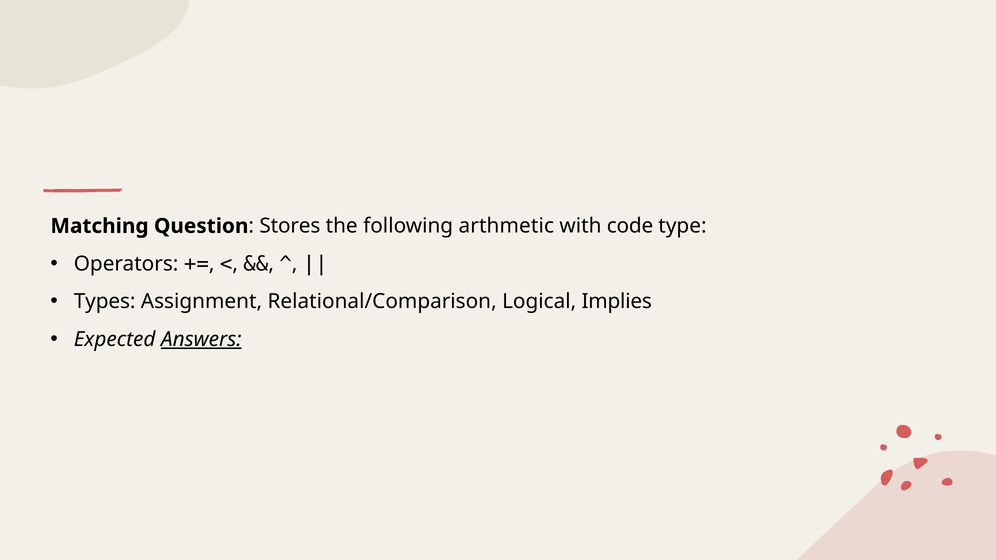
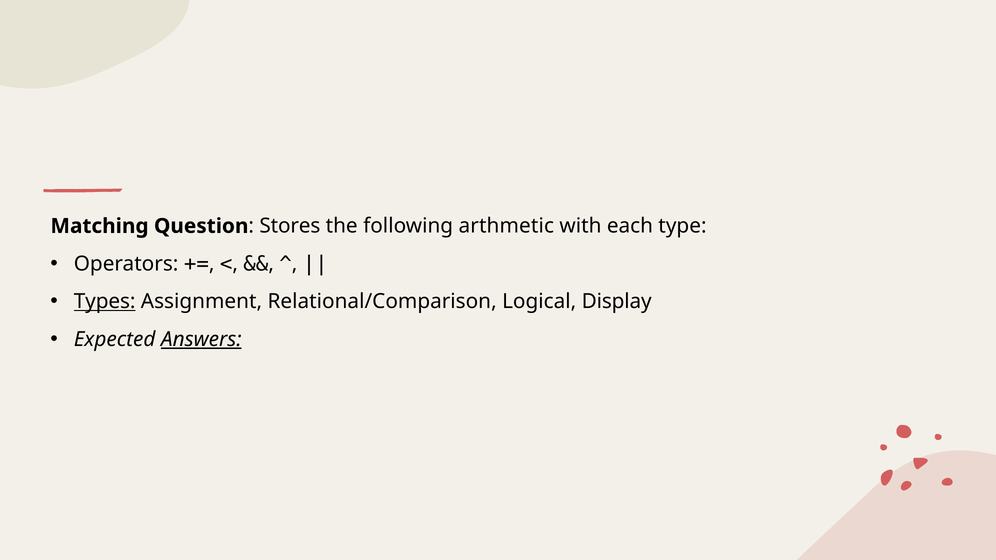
code: code -> each (630, 226)
Types underline: none -> present (105, 302)
Implies: Implies -> Display (617, 302)
